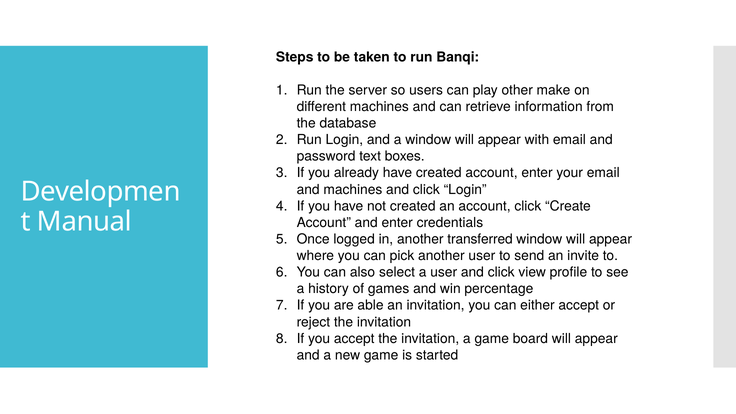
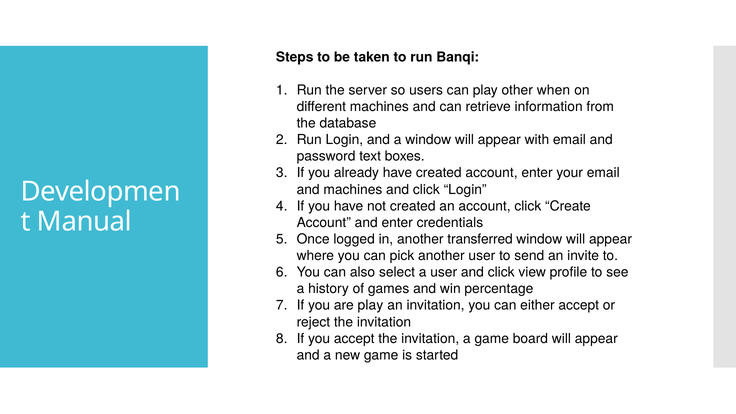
make: make -> when (553, 90)
are able: able -> play (370, 305)
